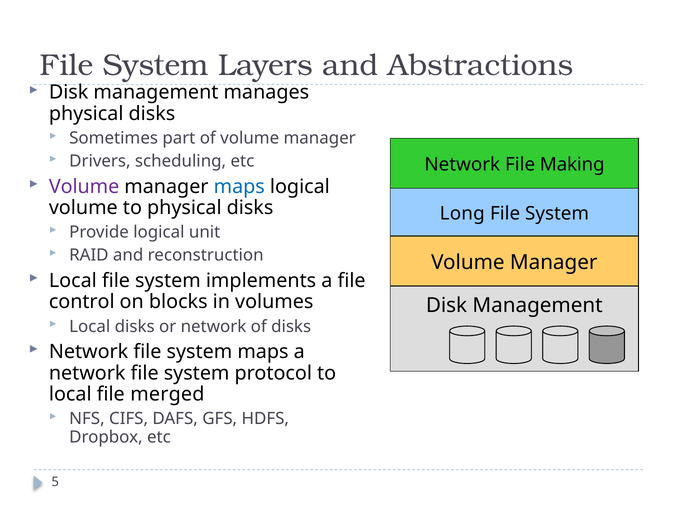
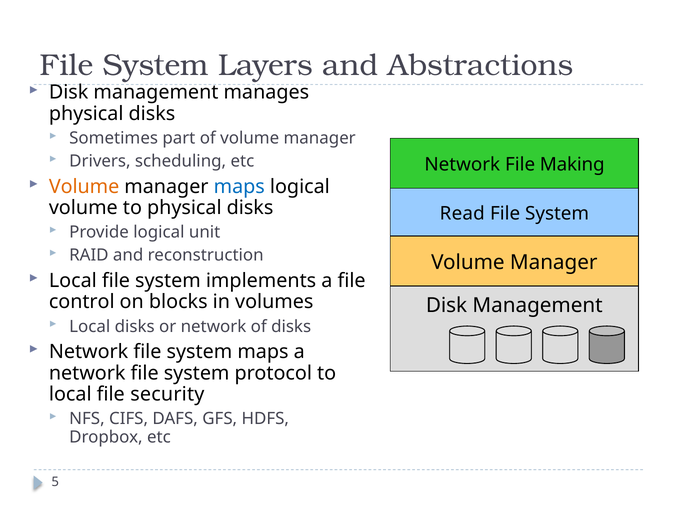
Volume colour: purple -> orange (84, 187)
Long: Long -> Read (462, 214)
merged: merged -> security (167, 395)
